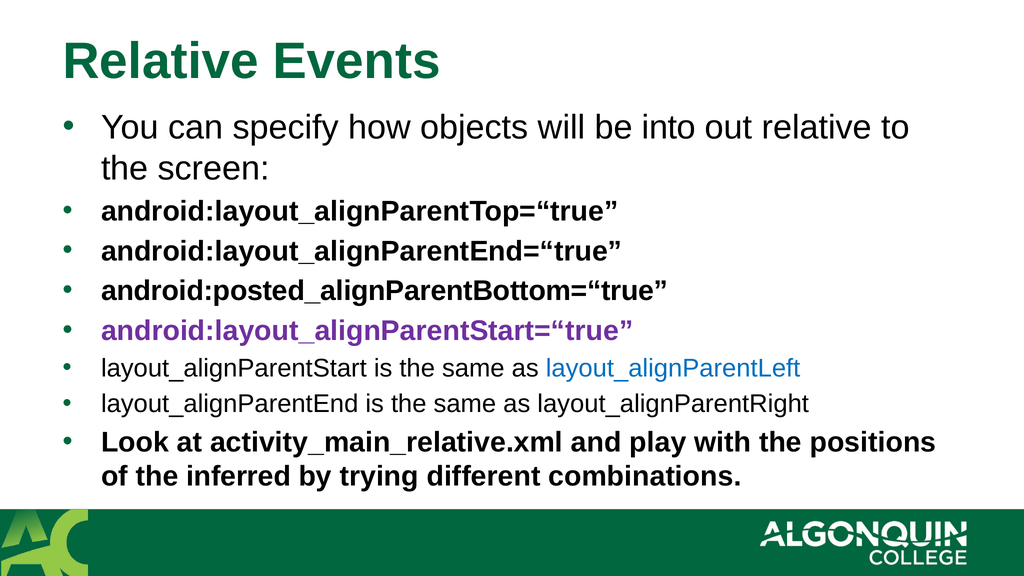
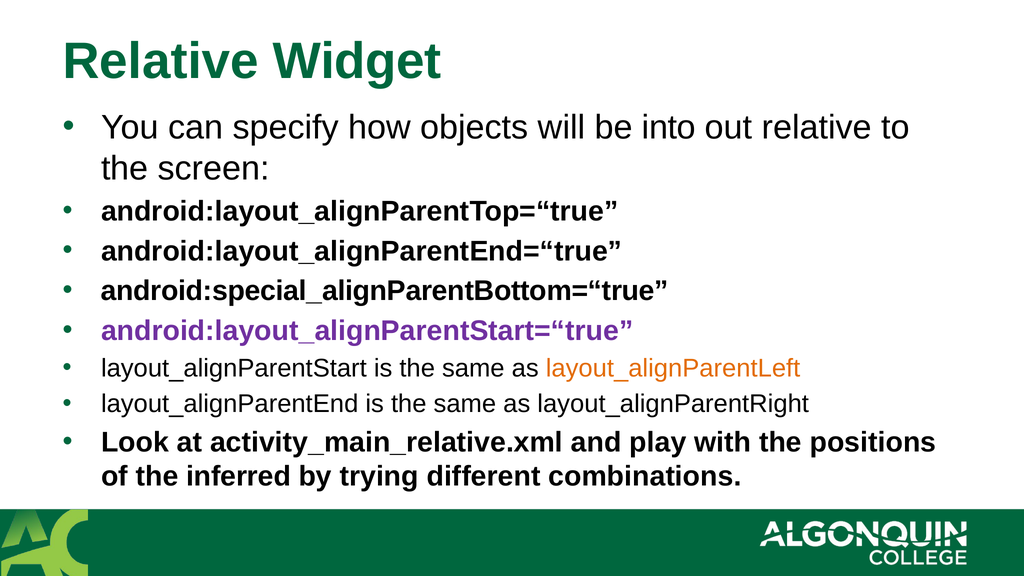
Events: Events -> Widget (357, 61)
android:posted_alignParentBottom=“true: android:posted_alignParentBottom=“true -> android:special_alignParentBottom=“true (385, 291)
layout_alignParentLeft colour: blue -> orange (673, 368)
